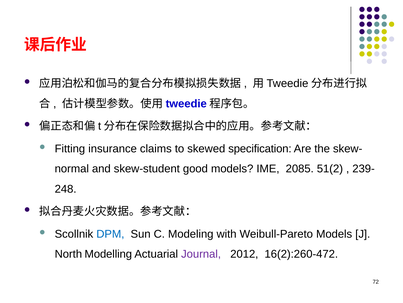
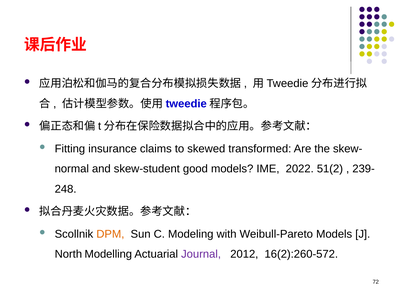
specification: specification -> transformed (260, 148)
2085: 2085 -> 2022 (300, 168)
DPM colour: blue -> orange (110, 233)
16(2):260-472: 16(2):260-472 -> 16(2):260-572 (301, 254)
